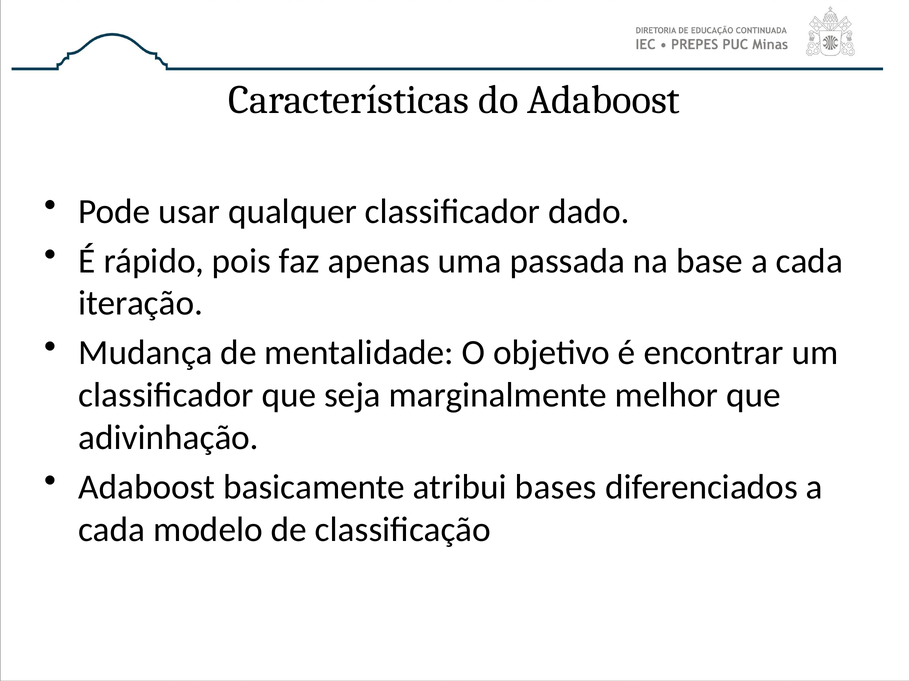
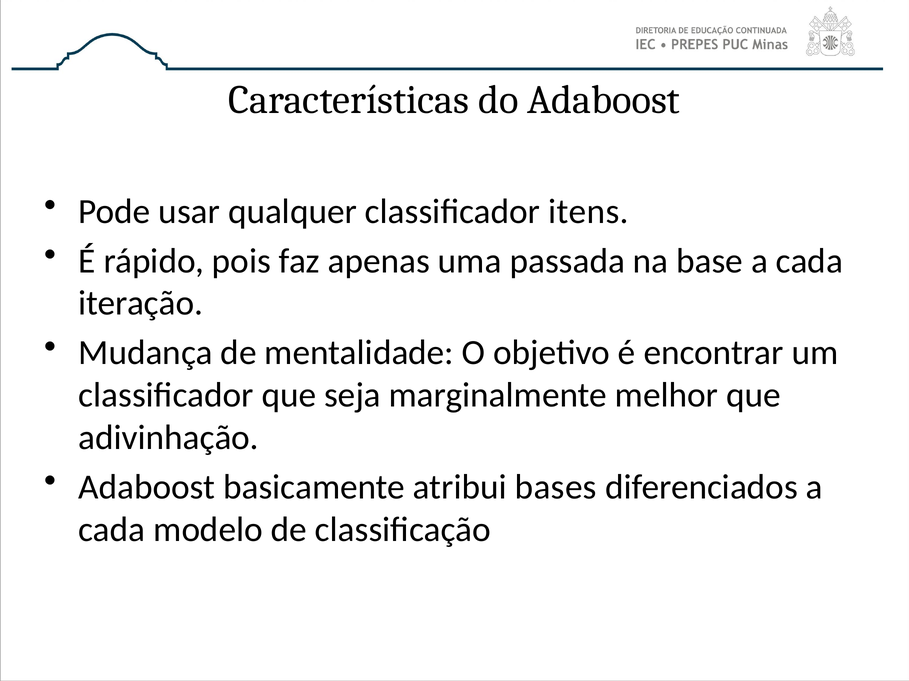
dado: dado -> itens (589, 212)
